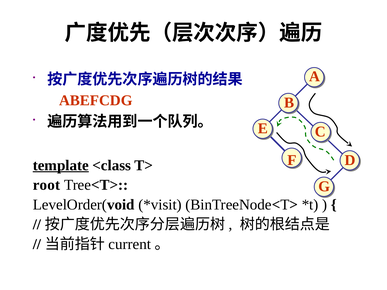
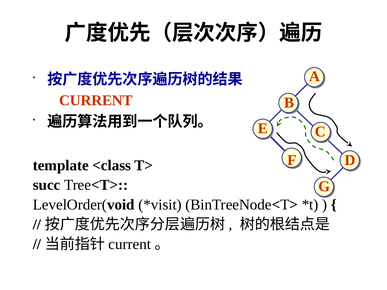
ABEFCDG: ABEFCDG -> CURRENT (96, 101)
template underline: present -> none (61, 165)
root: root -> succ (47, 185)
